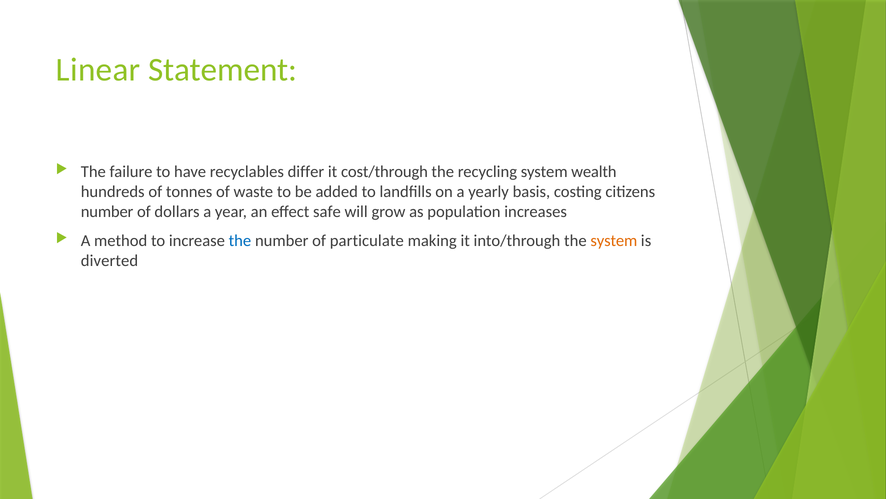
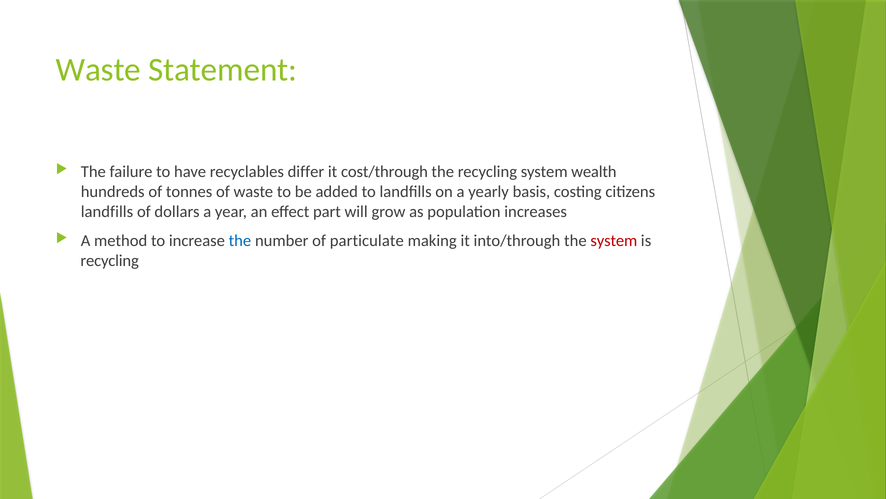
Linear: Linear -> Waste (98, 70)
number: number -> landfills (107, 211)
safe: safe -> part (327, 211)
system colour: orange -> red (614, 241)
diverted: diverted -> recycling (110, 260)
